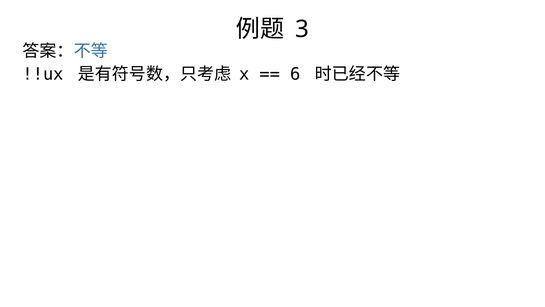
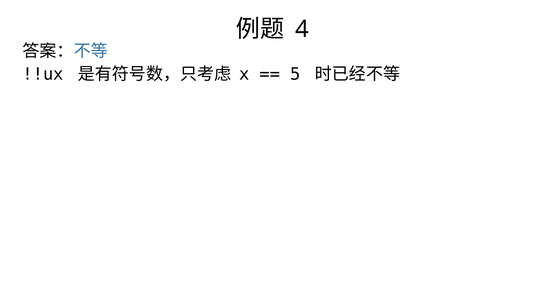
3: 3 -> 4 (302, 29)
6: 6 -> 5 (295, 74)
